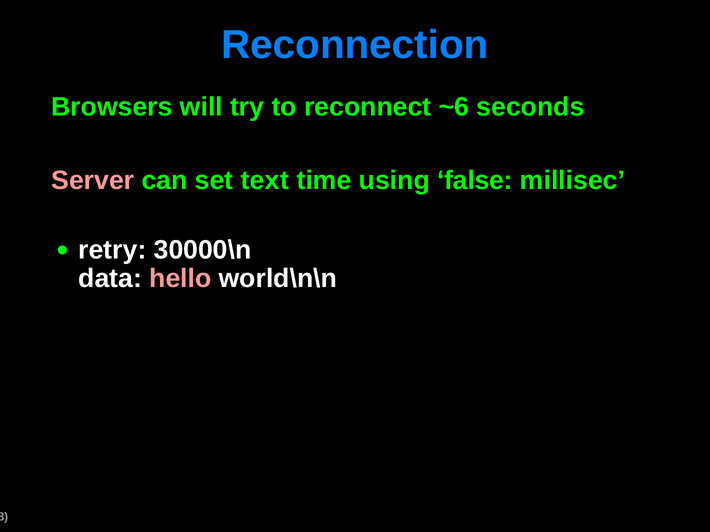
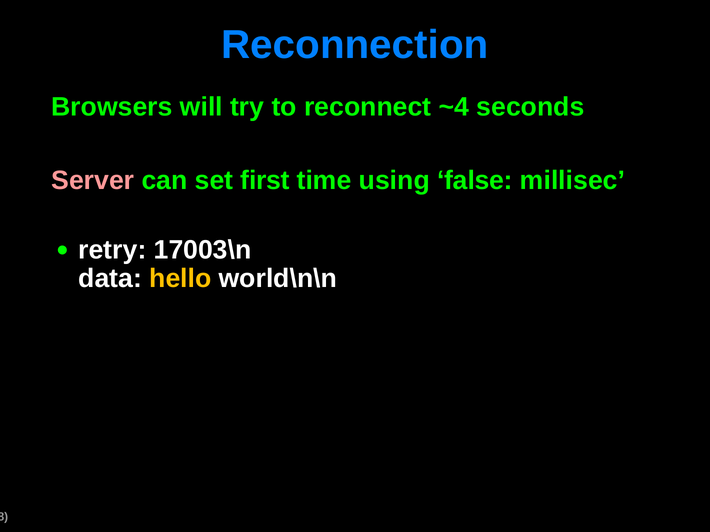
~6: ~6 -> ~4 (454, 107)
text: text -> first (265, 181)
30000\n: 30000\n -> 17003\n (203, 250)
hello colour: pink -> yellow (180, 279)
